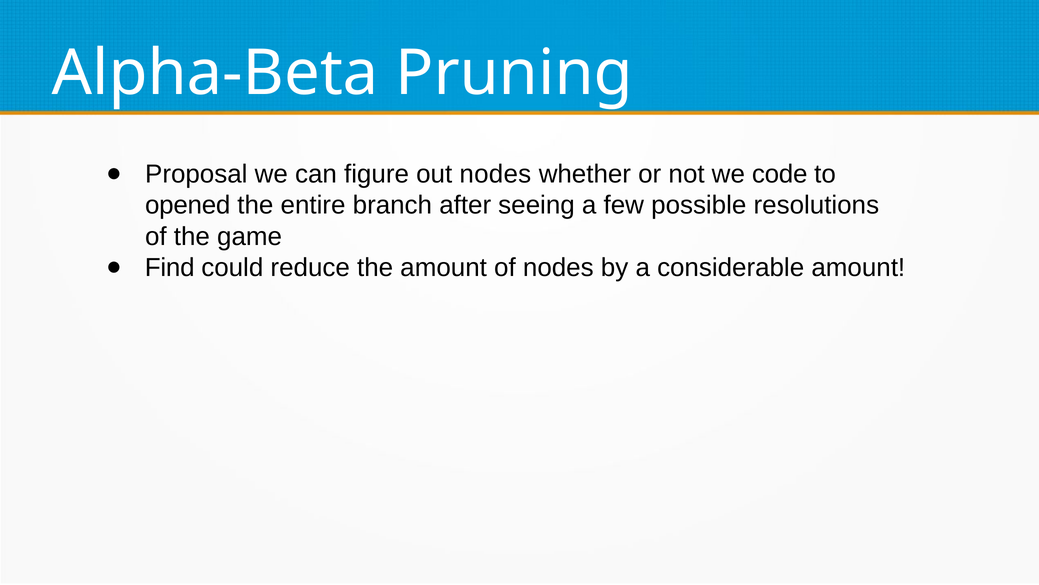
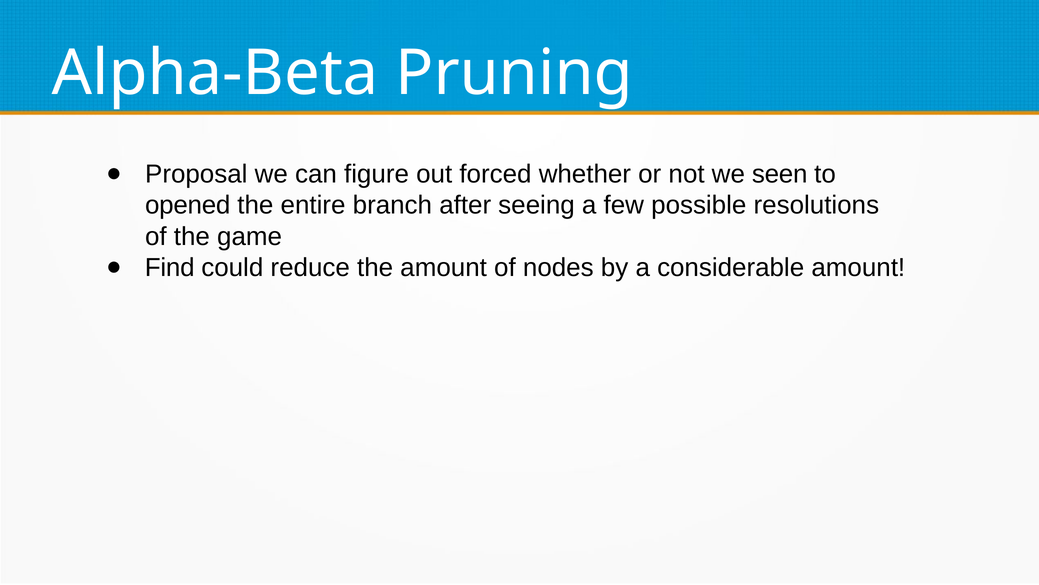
out nodes: nodes -> forced (495, 174)
code: code -> seen (780, 174)
